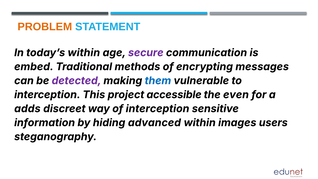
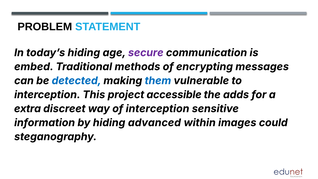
PROBLEM colour: orange -> black (45, 27)
today’s within: within -> hiding (84, 53)
detected colour: purple -> blue (76, 81)
even: even -> adds (236, 95)
adds: adds -> extra (27, 109)
users: users -> could (273, 123)
